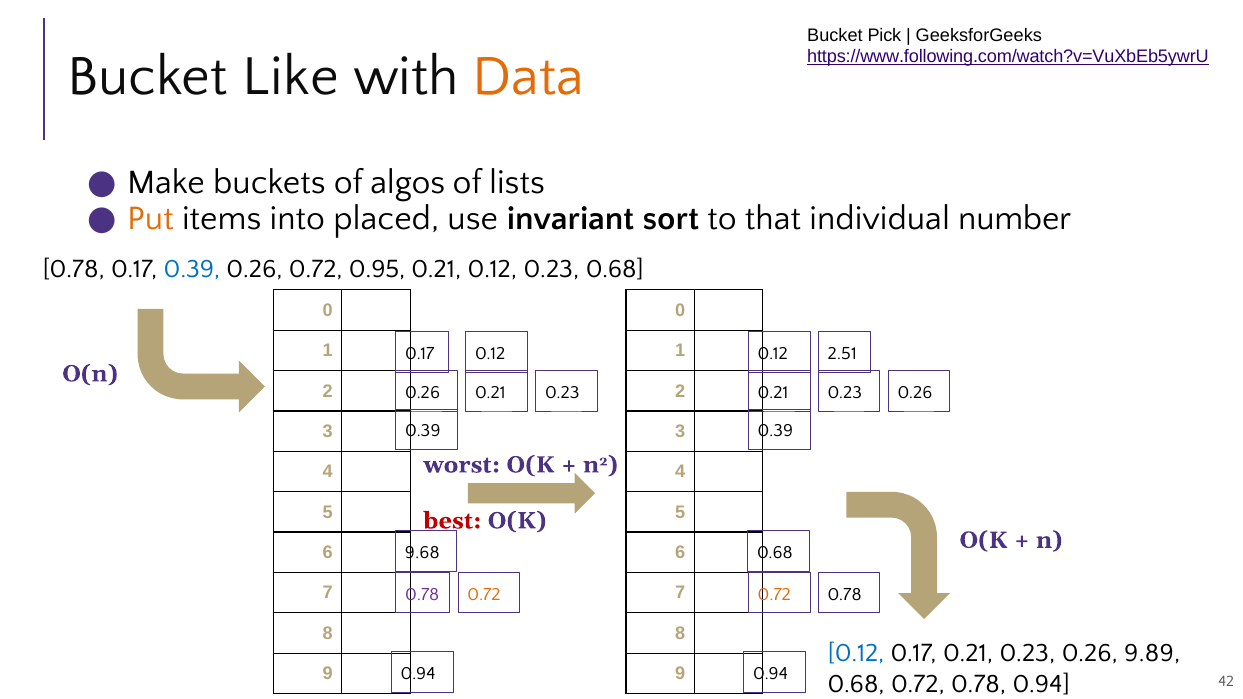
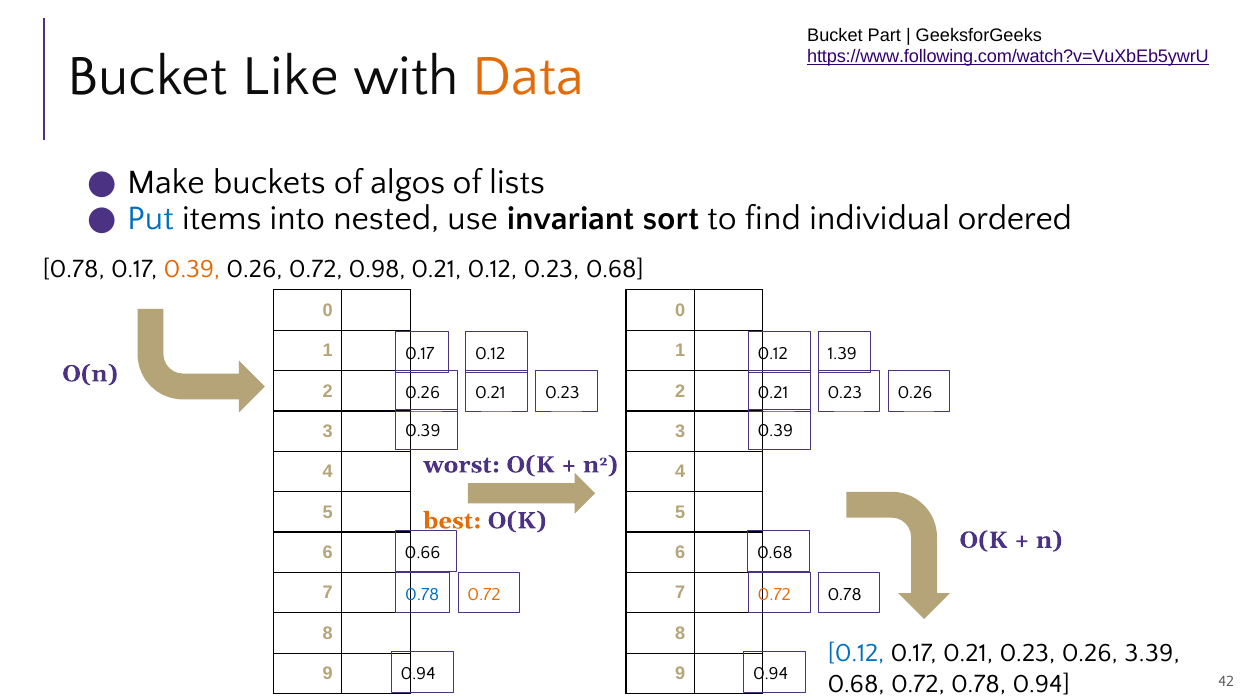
Pick: Pick -> Part (884, 35)
Put colour: orange -> blue (151, 219)
placed: placed -> nested (386, 219)
that: that -> find (773, 219)
number: number -> ordered (1015, 219)
0.39 colour: blue -> orange (192, 269)
0.95: 0.95 -> 0.98 (377, 269)
2.51: 2.51 -> 1.39 (842, 353)
best colour: red -> orange (453, 521)
9.68: 9.68 -> 0.66 (422, 552)
0.78 colour: purple -> blue (422, 594)
9.89: 9.89 -> 3.39 (1152, 653)
